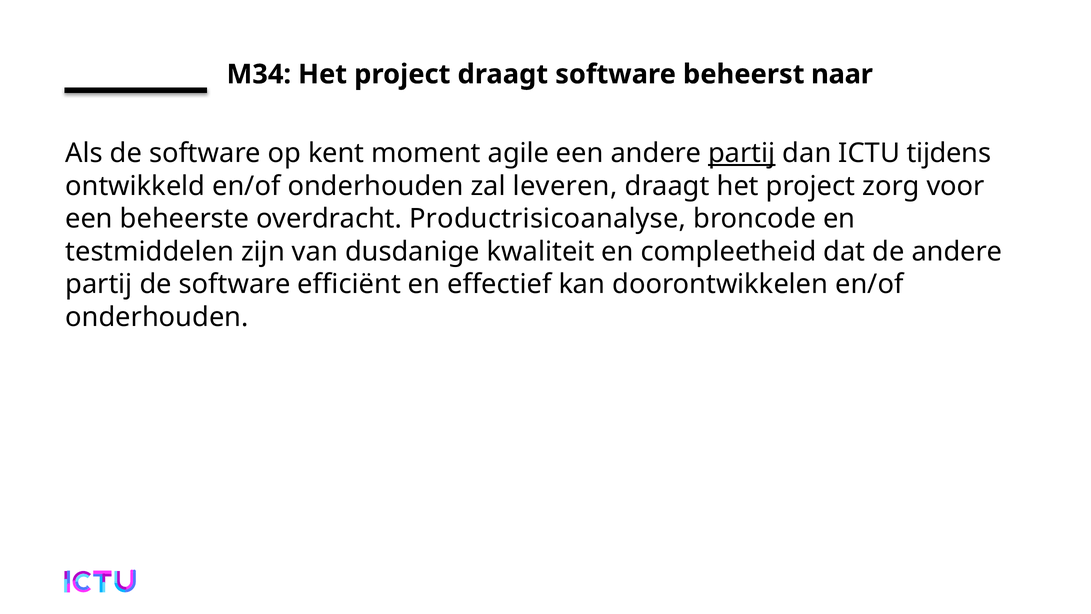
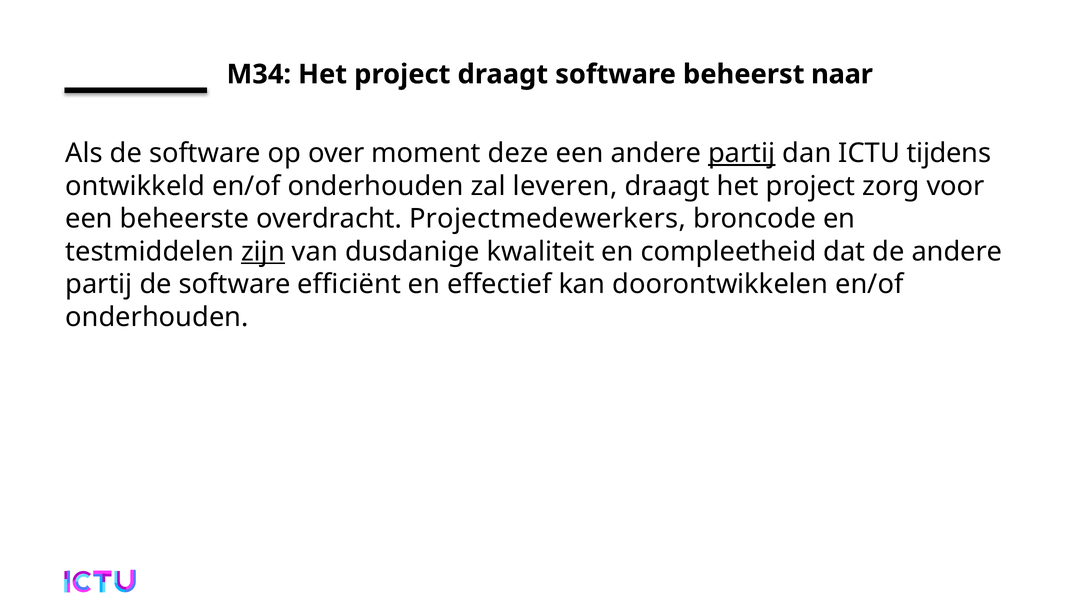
kent: kent -> over (336, 153)
agile: agile -> deze (518, 153)
Productrisicoanalyse: Productrisicoanalyse -> Projectmedewerkers (548, 219)
zijn underline: none -> present (263, 251)
